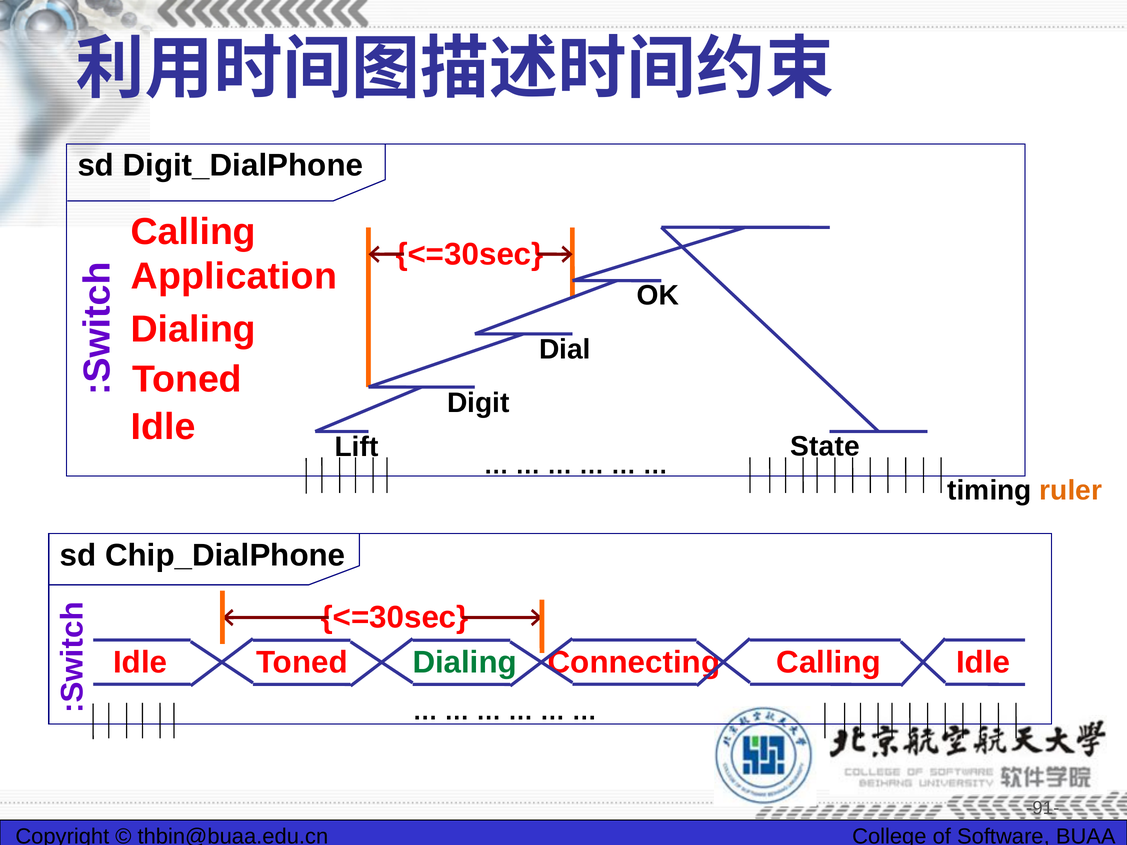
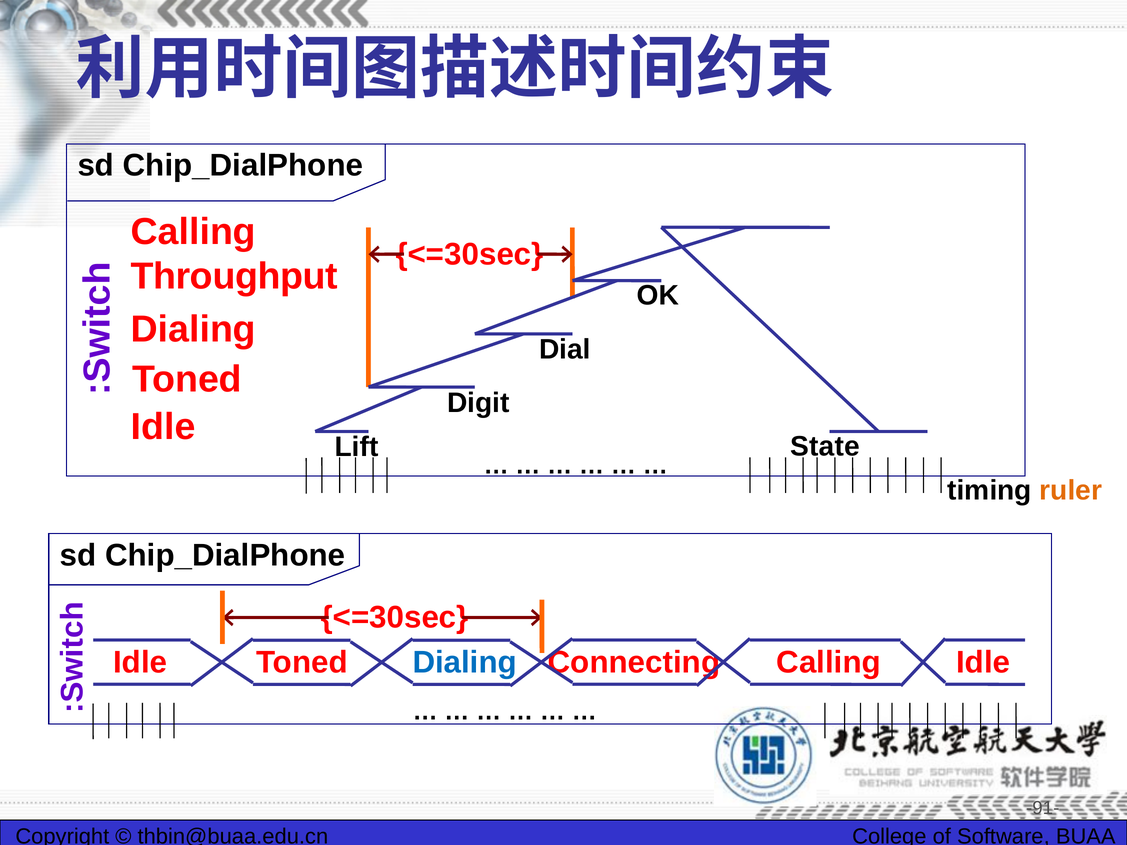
Digit_DialPhone: Digit_DialPhone -> Chip_DialPhone (243, 165)
Application: Application -> Throughput (234, 276)
Dialing colour: green -> blue (465, 662)
